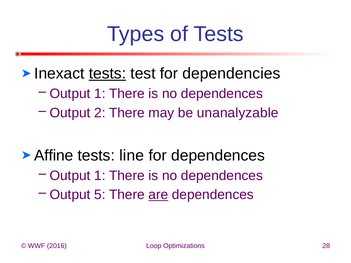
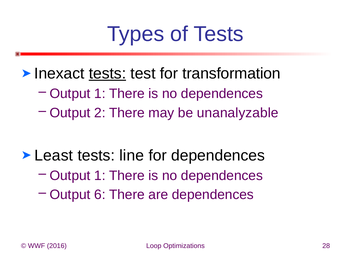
dependencies: dependencies -> transformation (232, 74)
Affine: Affine -> Least (54, 156)
5: 5 -> 6 (100, 195)
are underline: present -> none (158, 195)
